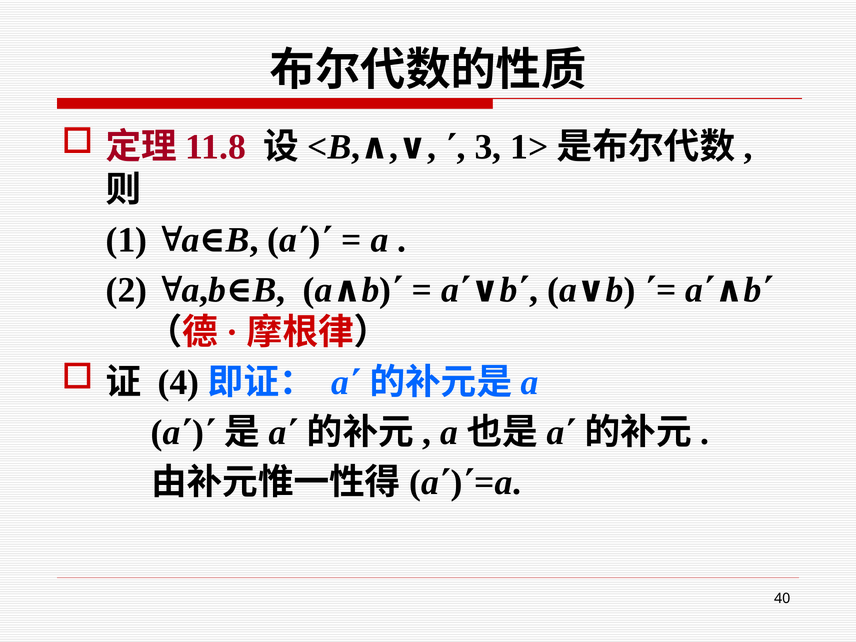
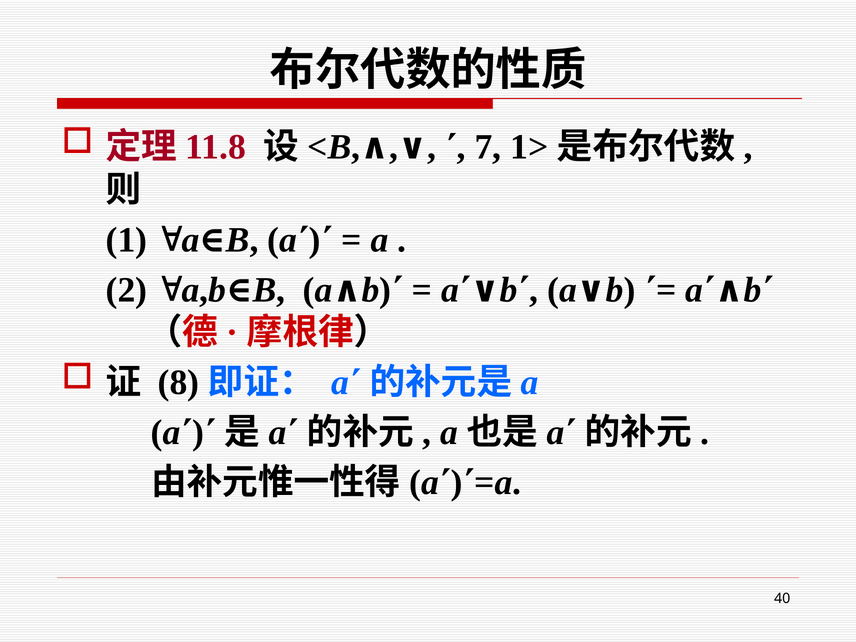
3: 3 -> 7 (488, 147)
4: 4 -> 8 (179, 382)
